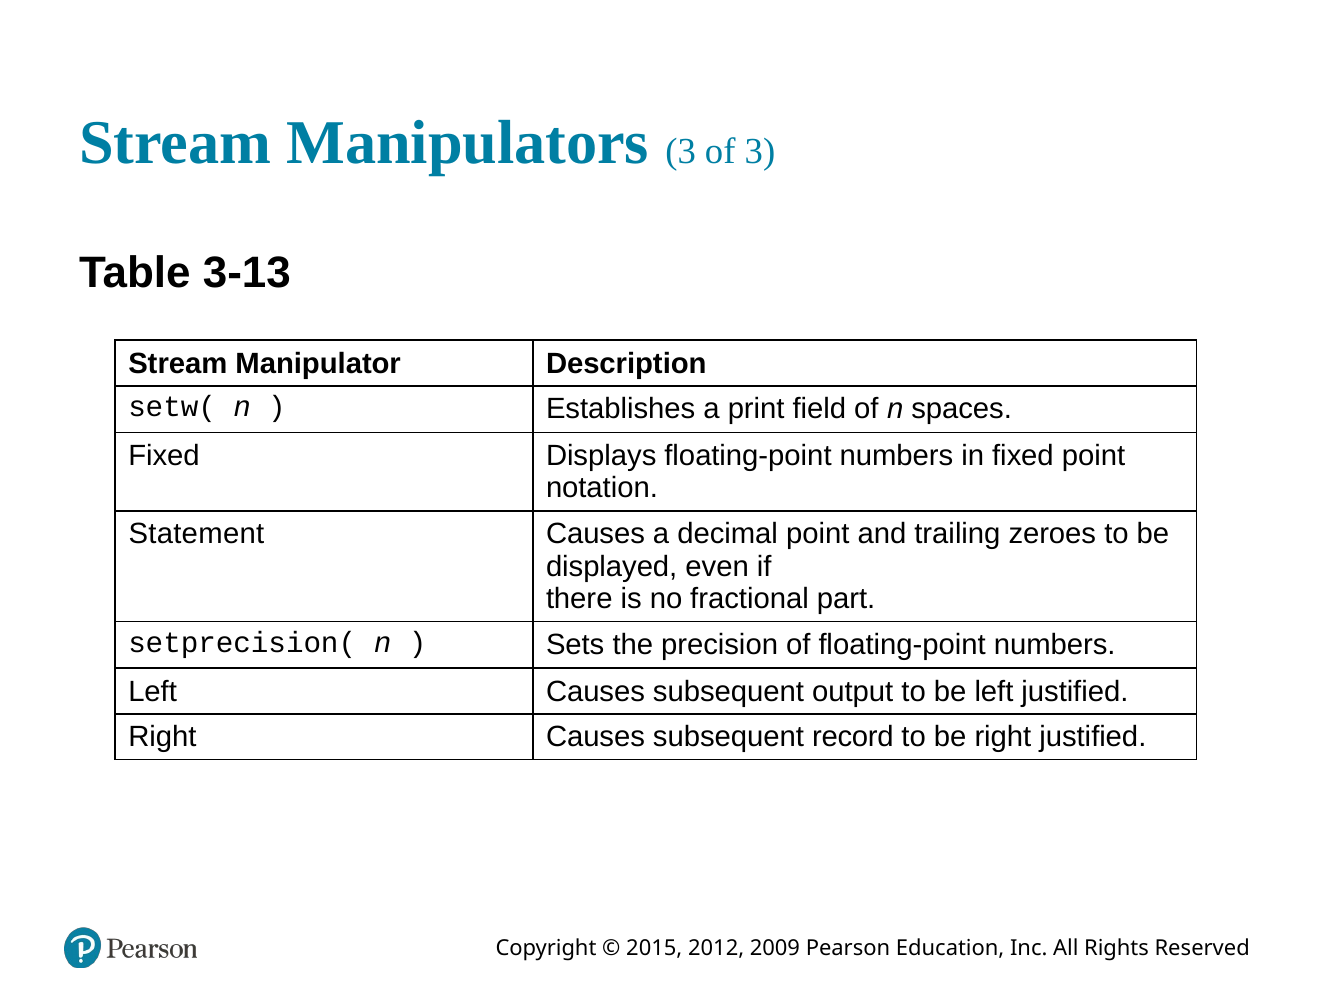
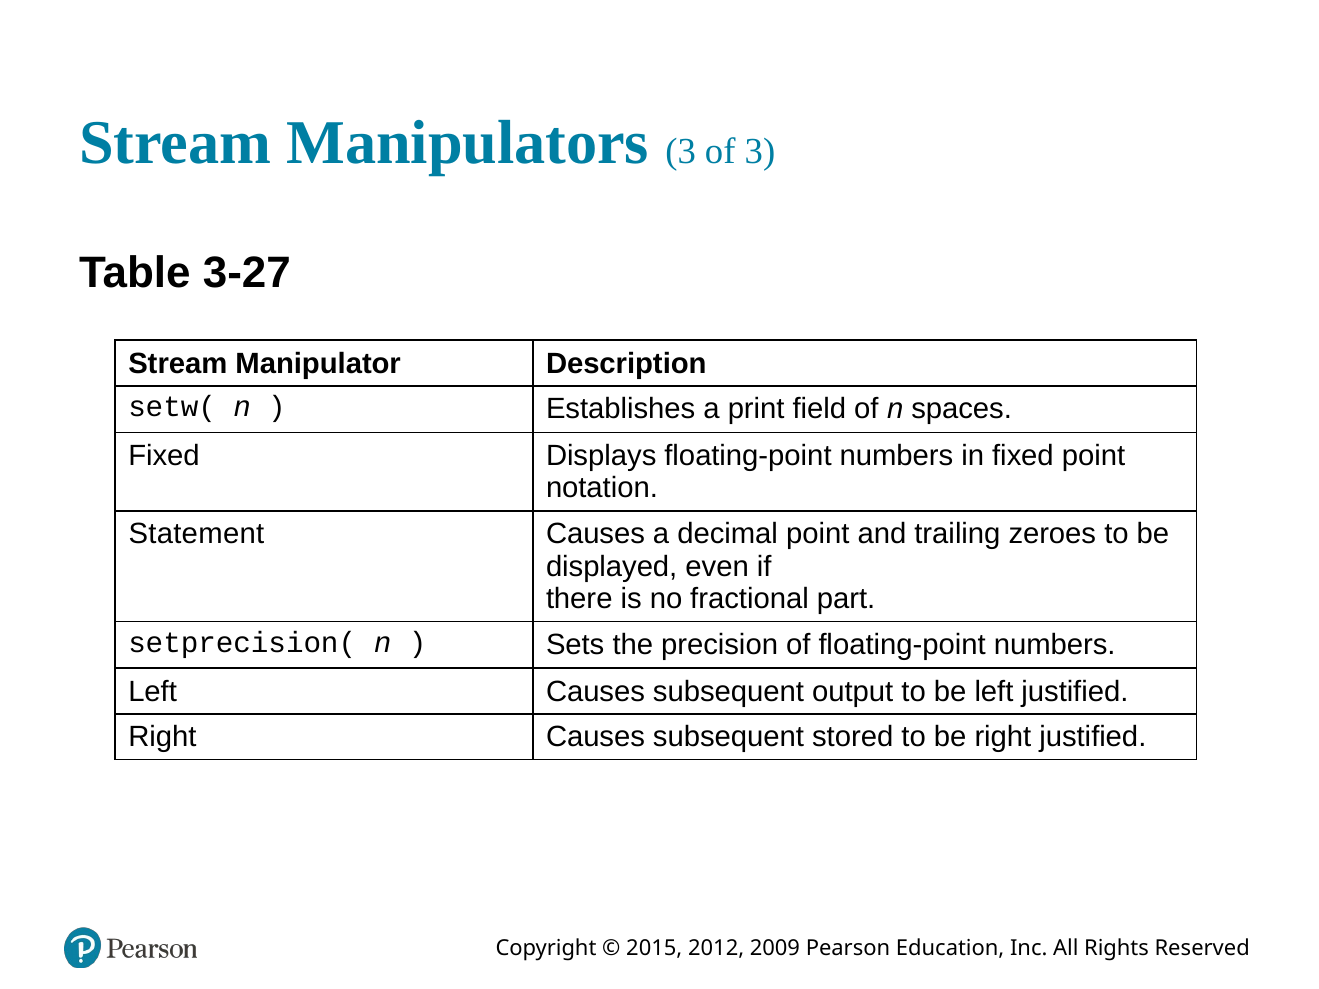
3-13: 3-13 -> 3-27 (247, 273)
record: record -> stored (853, 737)
